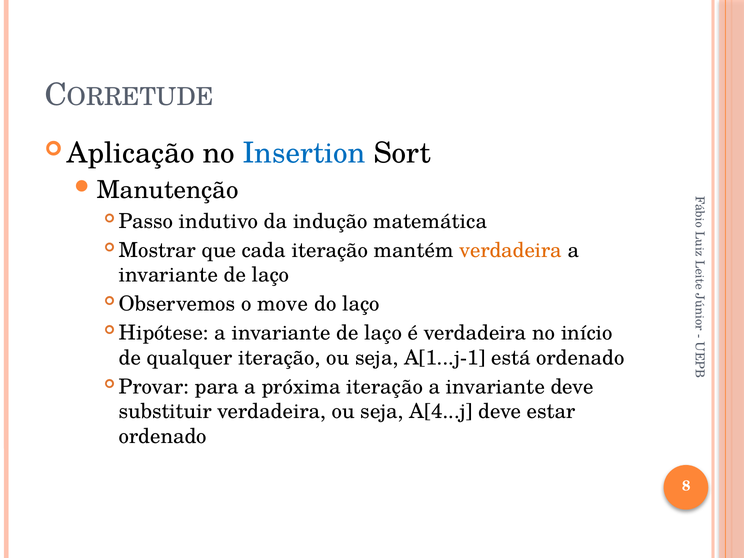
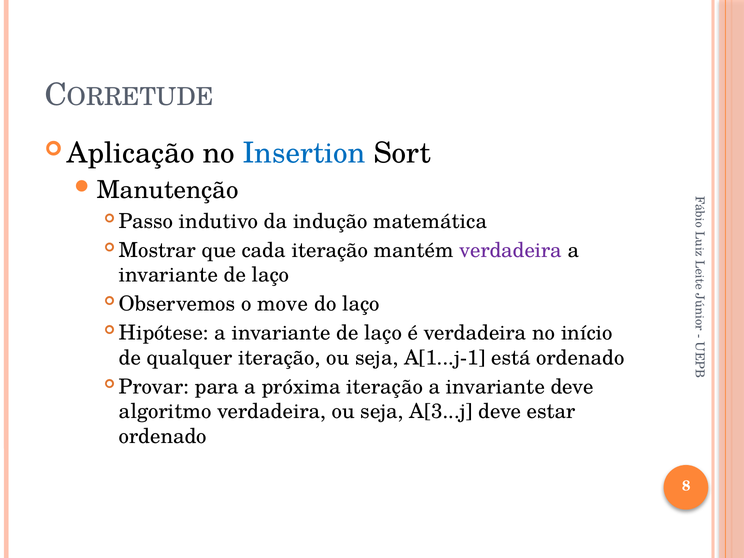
verdadeira colour: orange -> purple (511, 250)
substituir: substituir -> algoritmo (165, 412)
A[4...j: A[4...j -> A[3...j (441, 412)
